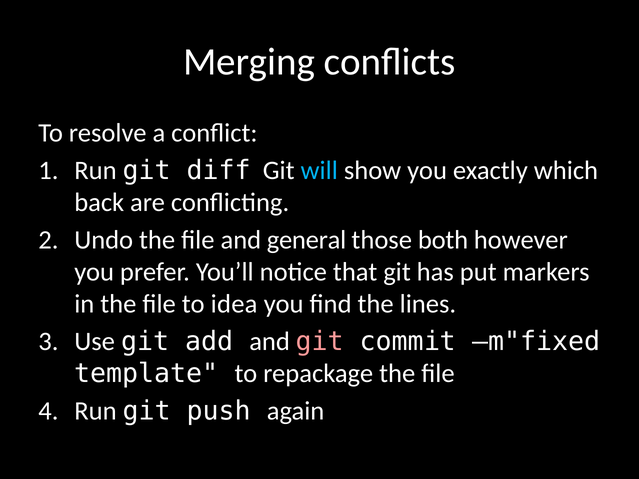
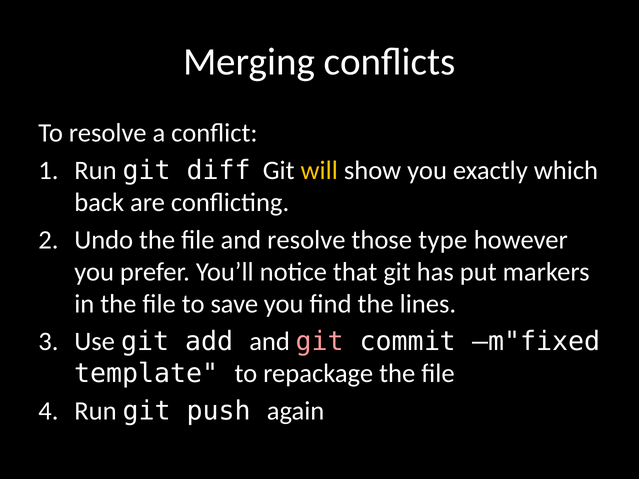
will colour: light blue -> yellow (319, 170)
and general: general -> resolve (306, 240)
both: both -> type (443, 240)
idea: idea -> save (234, 304)
